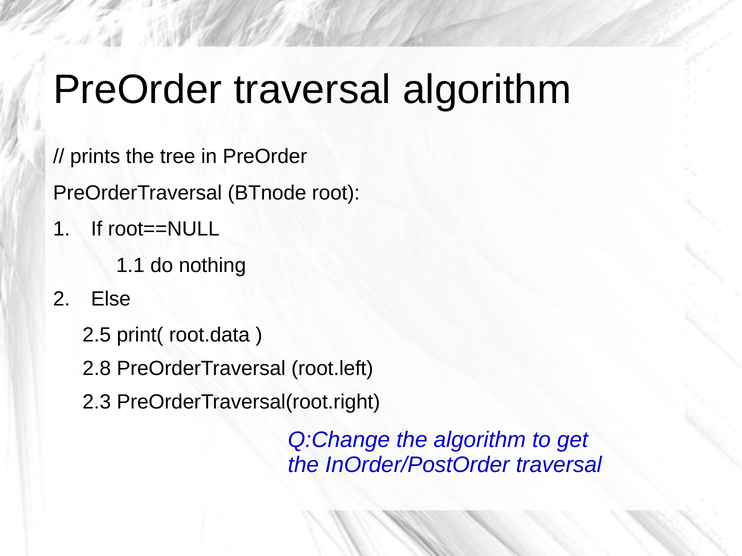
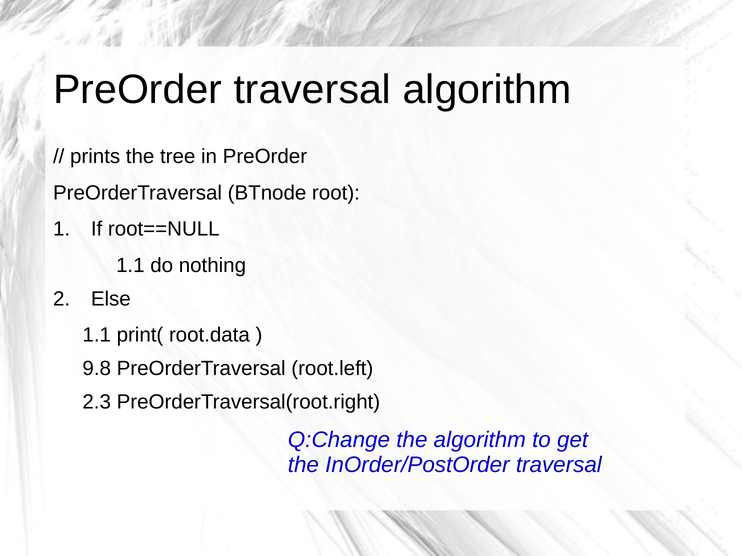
2.5: 2.5 -> 1.1 (97, 335)
2.8: 2.8 -> 9.8 (97, 369)
